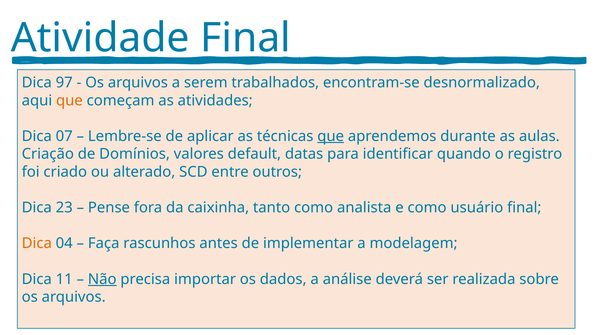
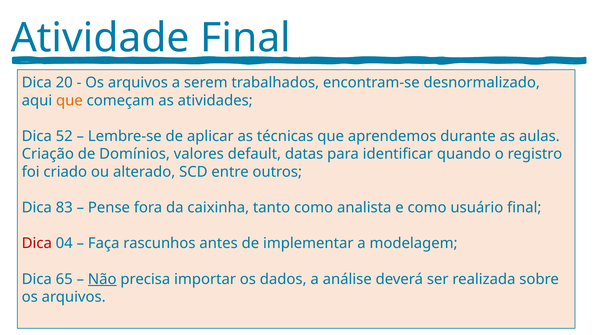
97: 97 -> 20 (64, 83)
07: 07 -> 52 (64, 136)
que underline: present -> none (331, 136)
23: 23 -> 83 (64, 207)
Dica colour: orange -> red (37, 243)
11: 11 -> 65 (64, 279)
